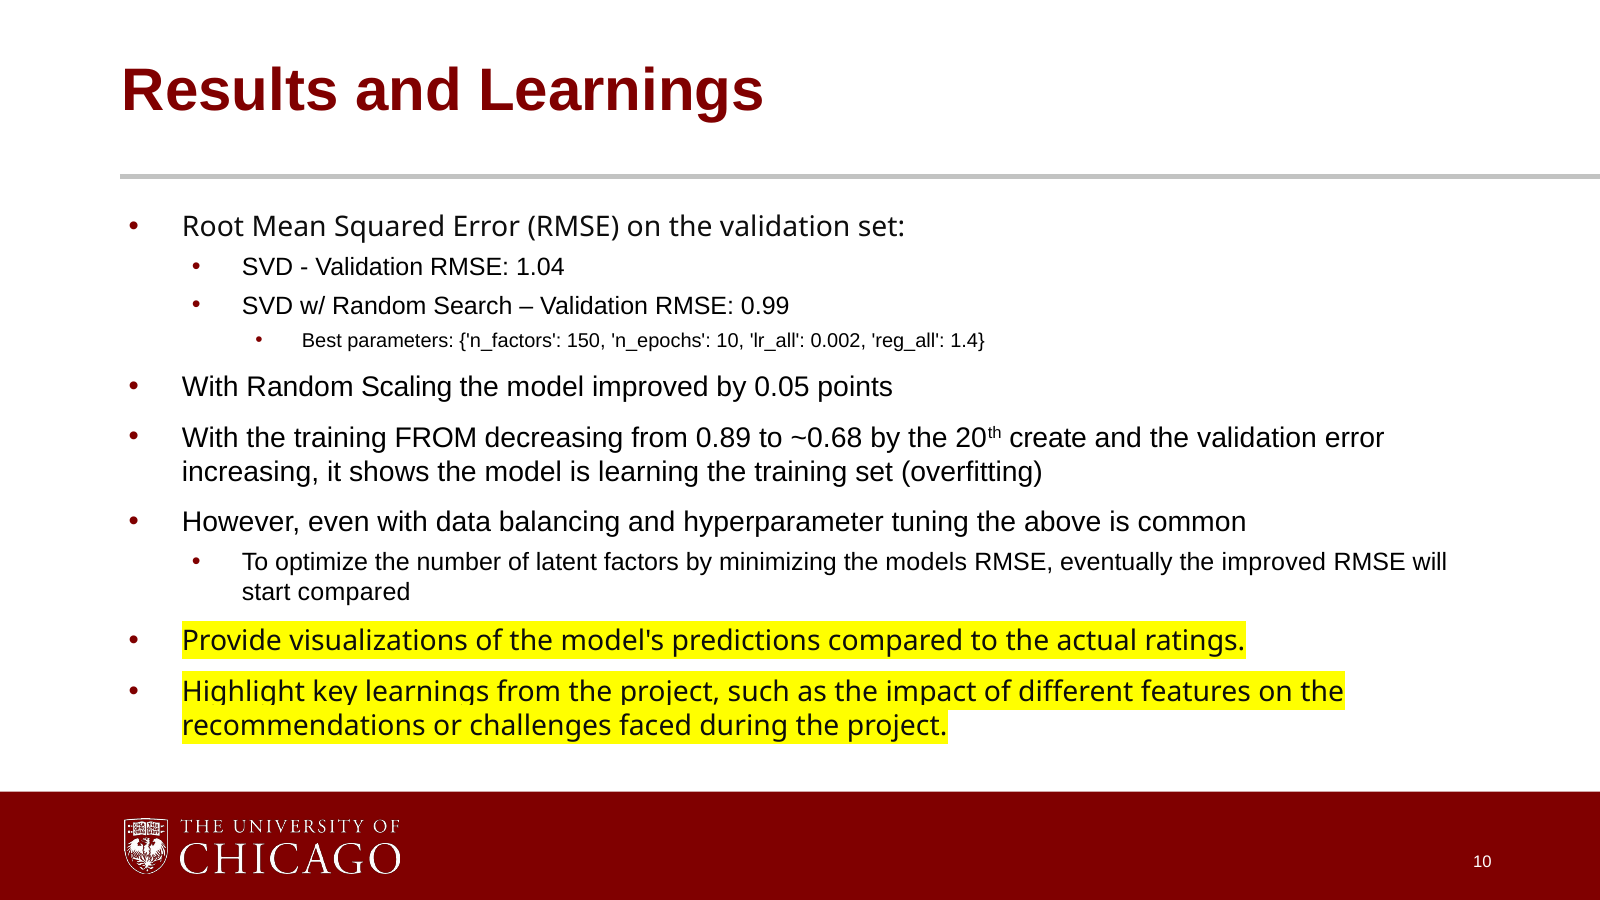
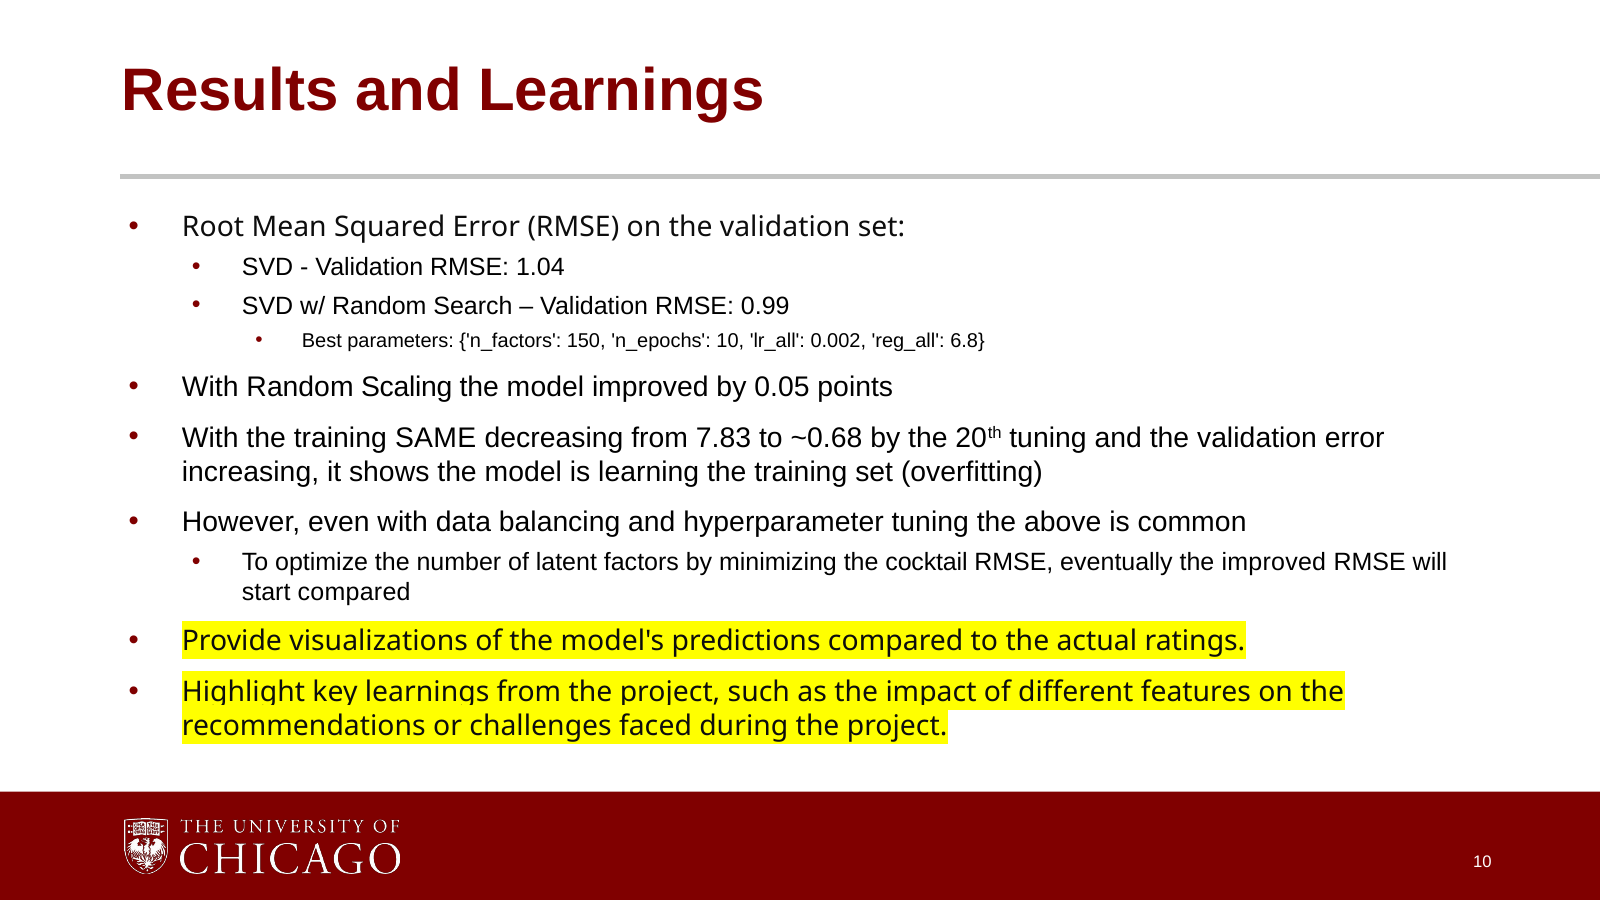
1.4: 1.4 -> 6.8 (967, 341)
training FROM: FROM -> SAME (436, 438)
0.89: 0.89 -> 7.83 (724, 438)
20th create: create -> tuning (1048, 438)
models: models -> cocktail (927, 563)
